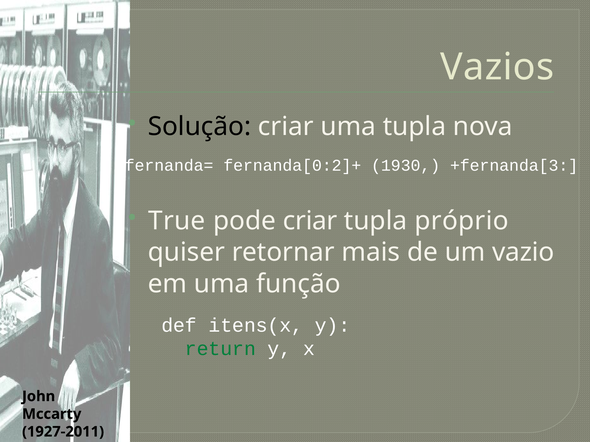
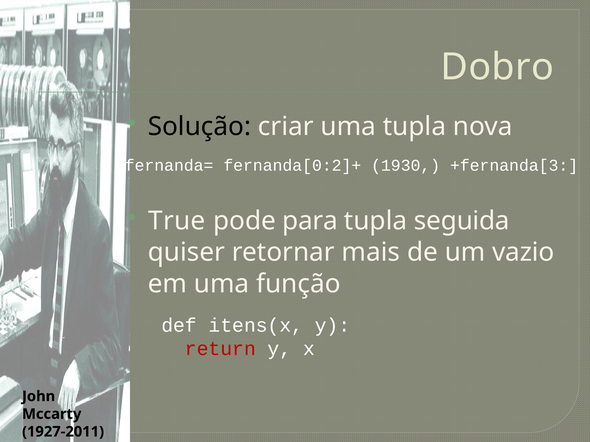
Vazios: Vazios -> Dobro (497, 67)
pode criar: criar -> para (310, 221)
próprio: próprio -> seguida (462, 221)
return colour: green -> red (220, 349)
